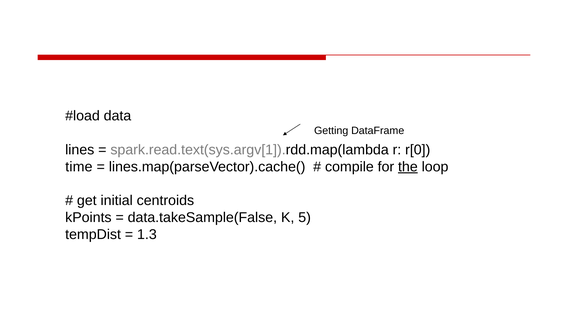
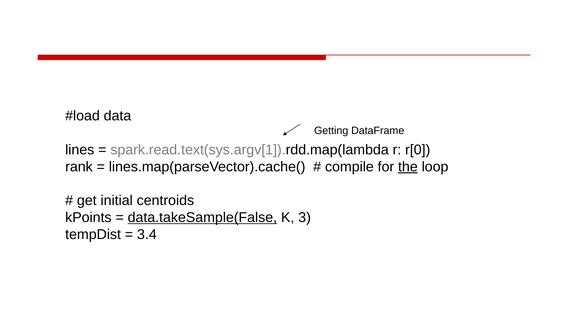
time: time -> rank (79, 167)
data.takeSample(False underline: none -> present (202, 218)
5: 5 -> 3 (305, 218)
1.3: 1.3 -> 3.4 (147, 235)
